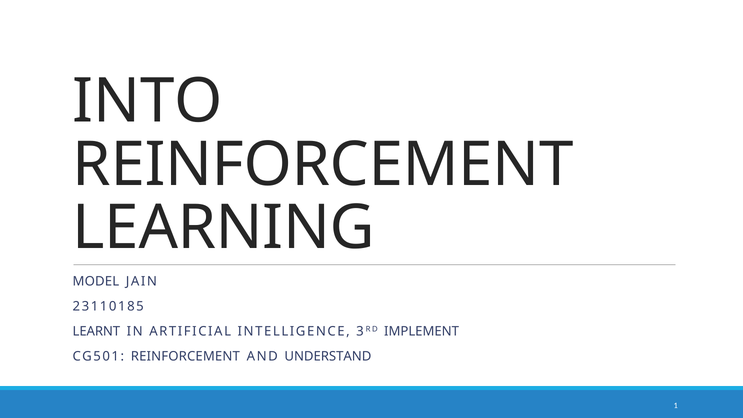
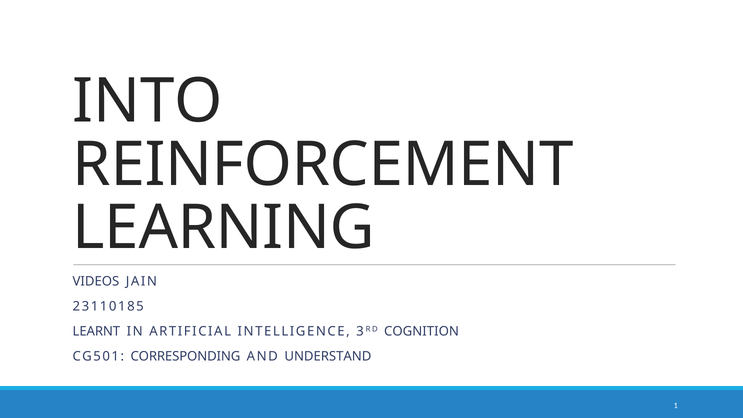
MODEL: MODEL -> VIDEOS (96, 281)
IMPLEMENT: IMPLEMENT -> COGNITION (422, 331)
CG501 REINFORCEMENT: REINFORCEMENT -> CORRESPONDING (185, 357)
